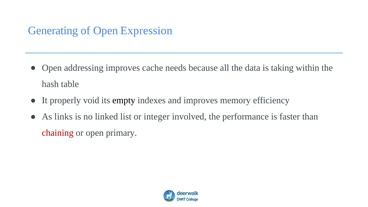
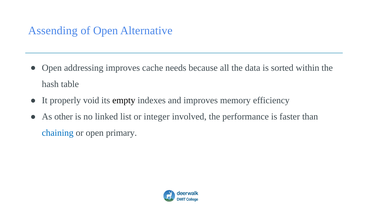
Generating: Generating -> Assending (53, 31)
Expression: Expression -> Alternative (146, 31)
taking: taking -> sorted (282, 68)
links: links -> other (64, 117)
chaining colour: red -> blue (58, 133)
